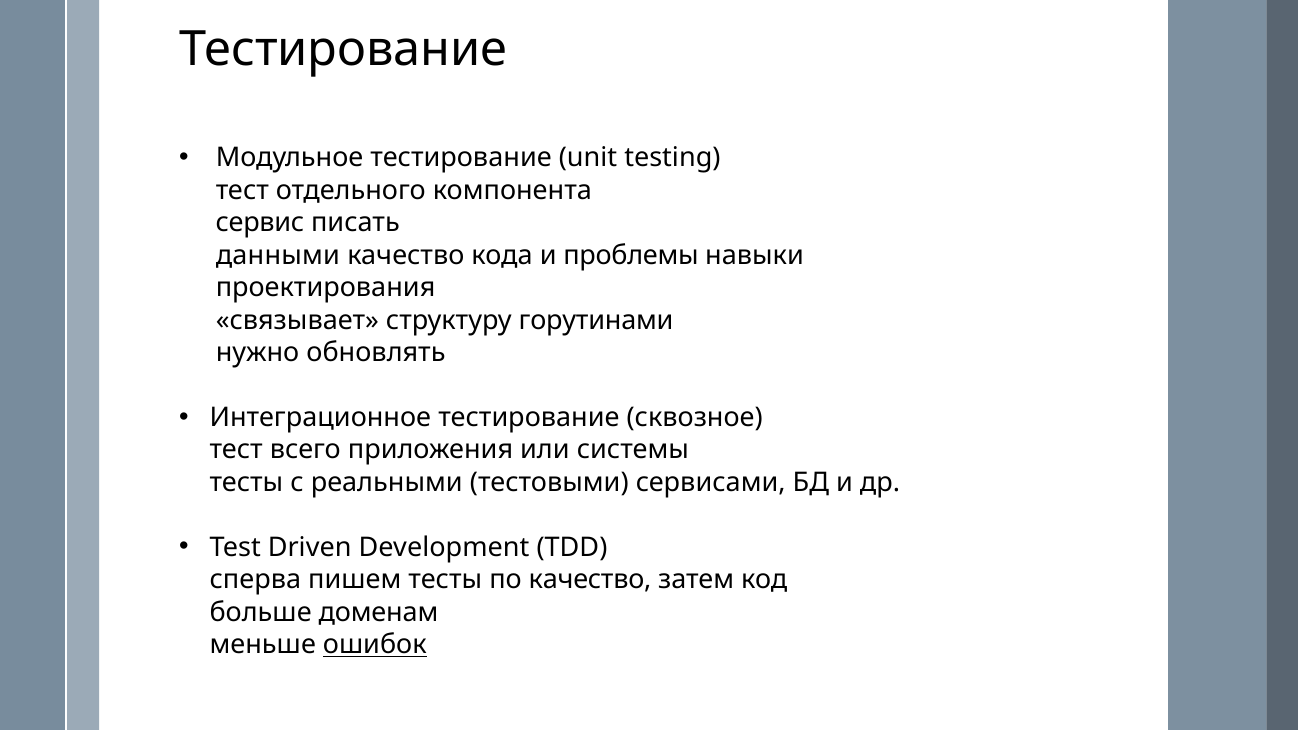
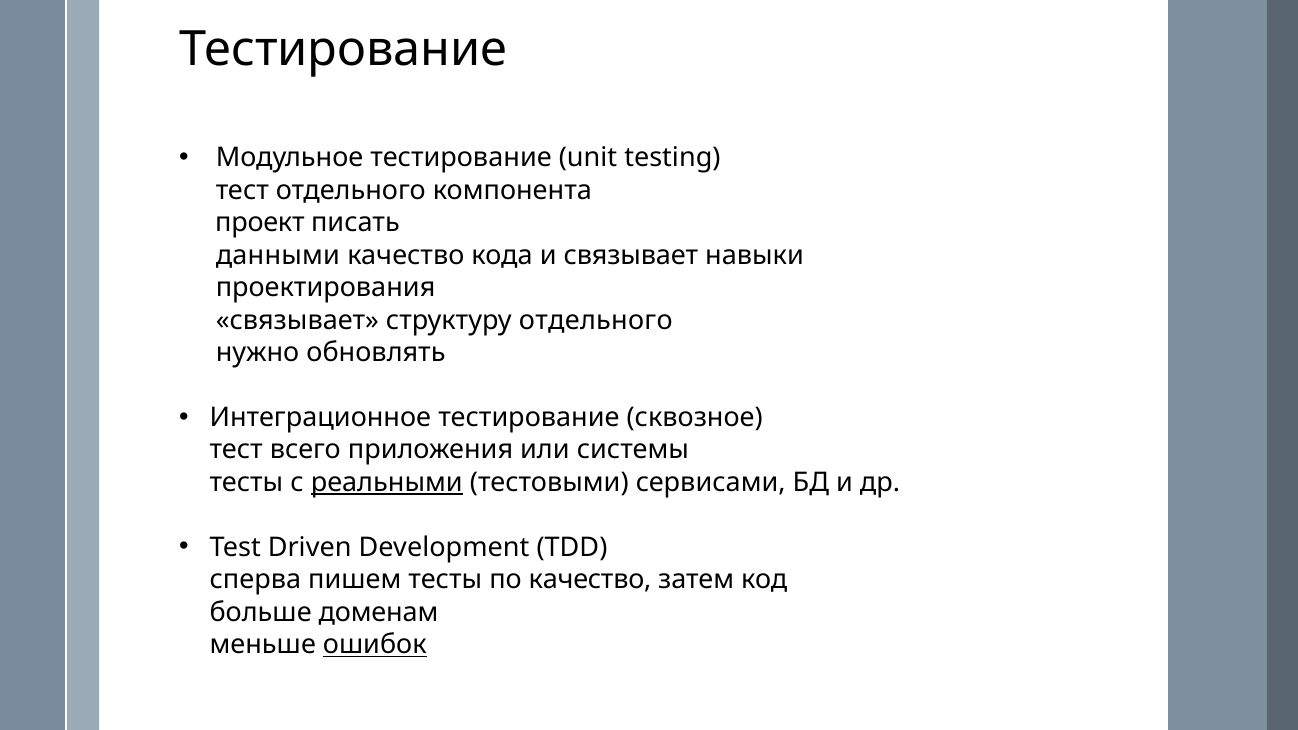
сервис: сервис -> проект (260, 223)
и проблемы: проблемы -> связывает (631, 255)
структуру горутинами: горутинами -> отдельного (596, 320)
реальными underline: none -> present (387, 483)
